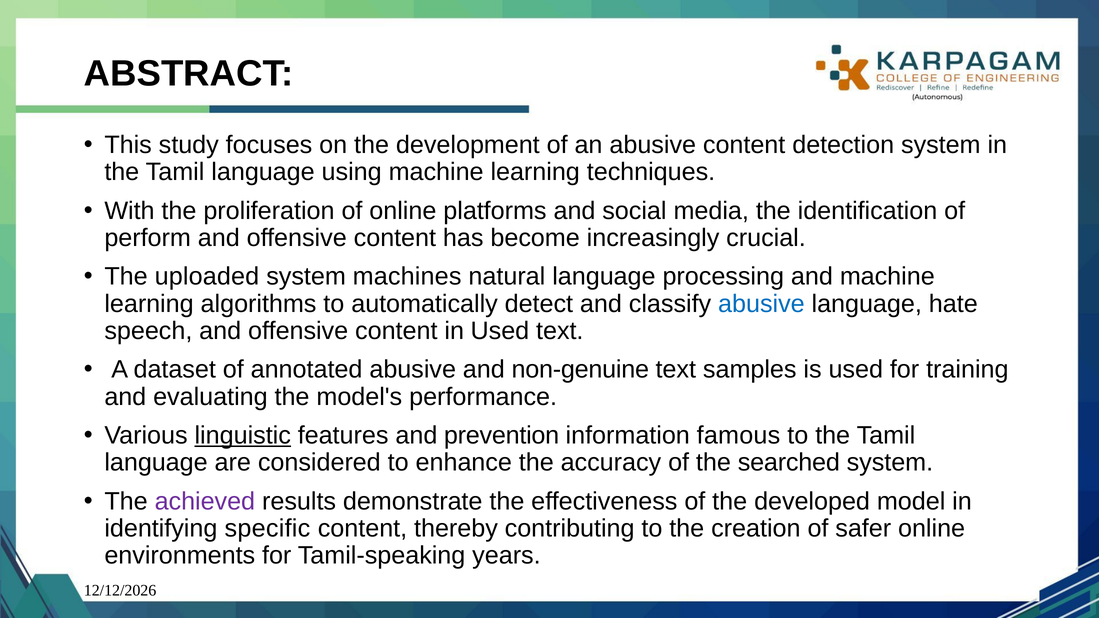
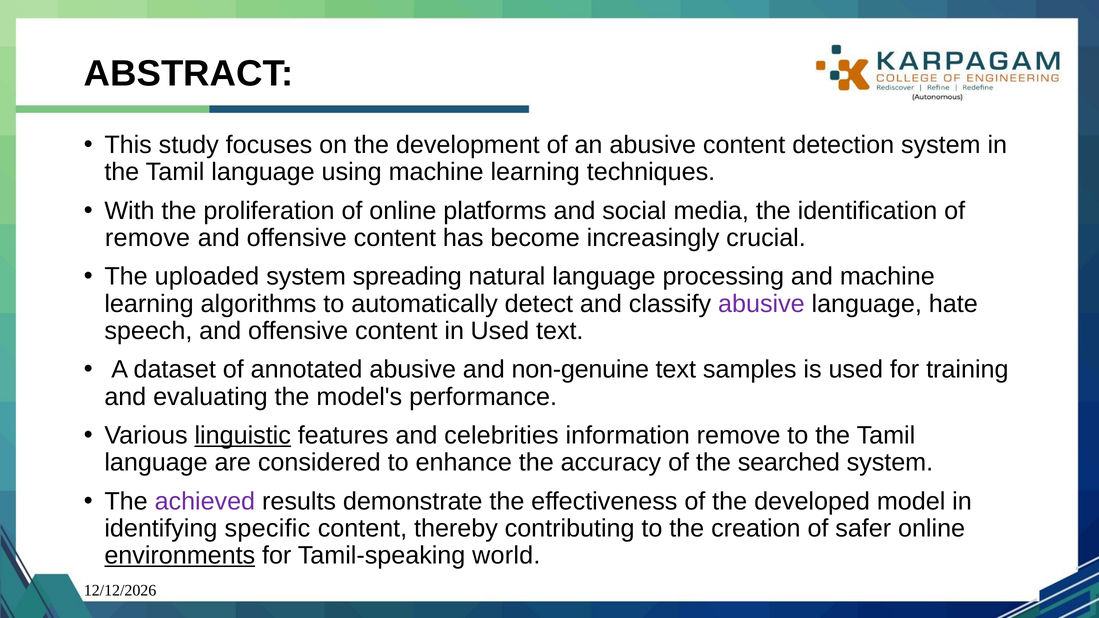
perform: perform -> remove (147, 238)
machines: machines -> spreading (407, 277)
abusive colour: blue -> purple (761, 304)
prevention: prevention -> celebrities (501, 436)
information famous: famous -> remove (739, 436)
environments underline: none -> present (180, 556)
years: years -> world (506, 556)
